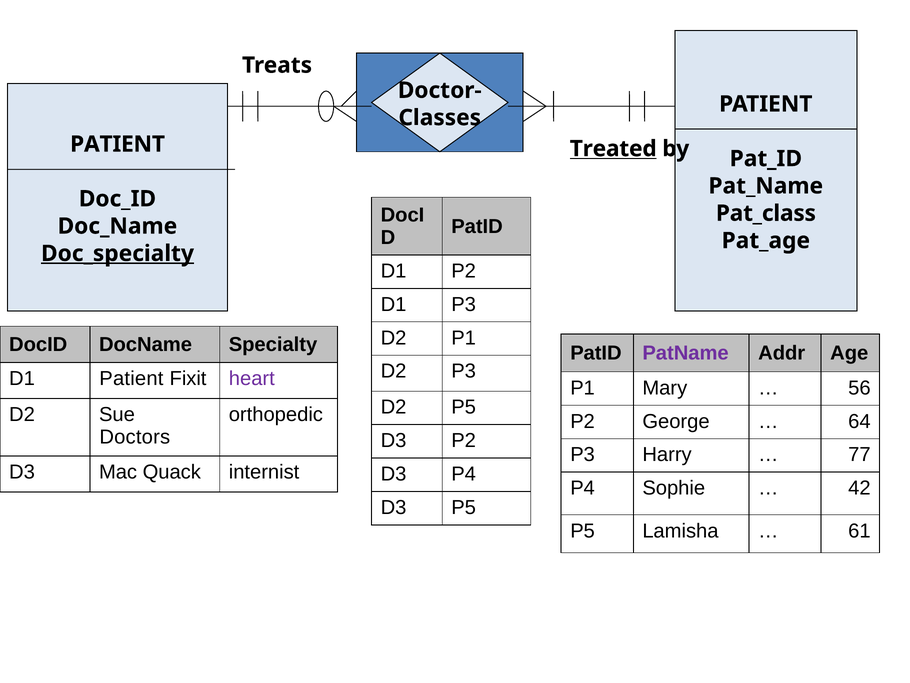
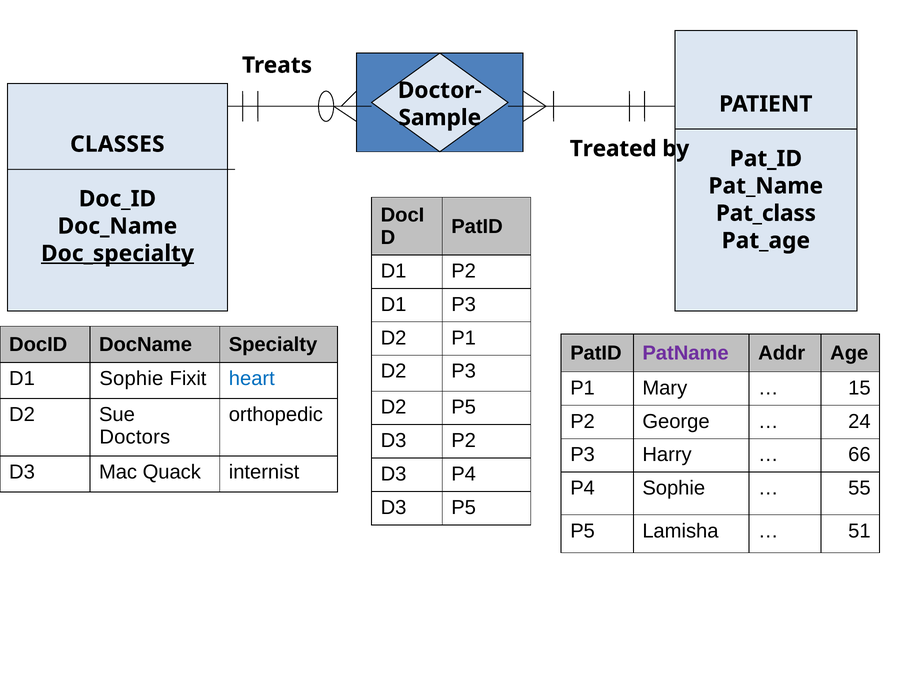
Classes: Classes -> Sample (440, 118)
PATIENT: PATIENT -> CLASSES (117, 144)
Treated underline: present -> none (613, 149)
D1 Patient: Patient -> Sophie (131, 378)
heart colour: purple -> blue (252, 378)
56: 56 -> 15 (859, 388)
64: 64 -> 24 (859, 421)
77: 77 -> 66 (859, 454)
42: 42 -> 55 (859, 488)
61: 61 -> 51 (859, 530)
